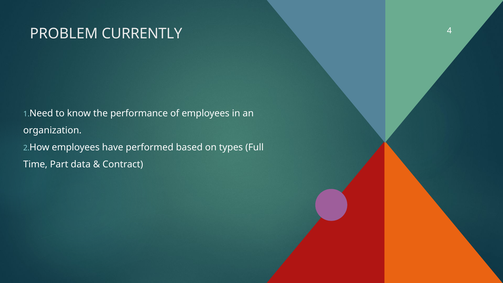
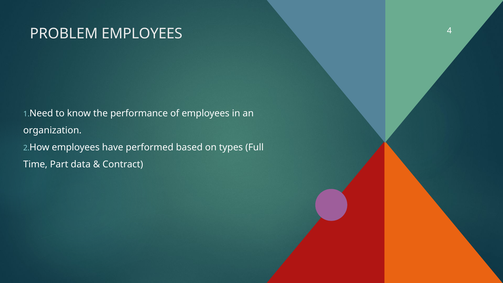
PROBLEM CURRENTLY: CURRENTLY -> EMPLOYEES (142, 34)
